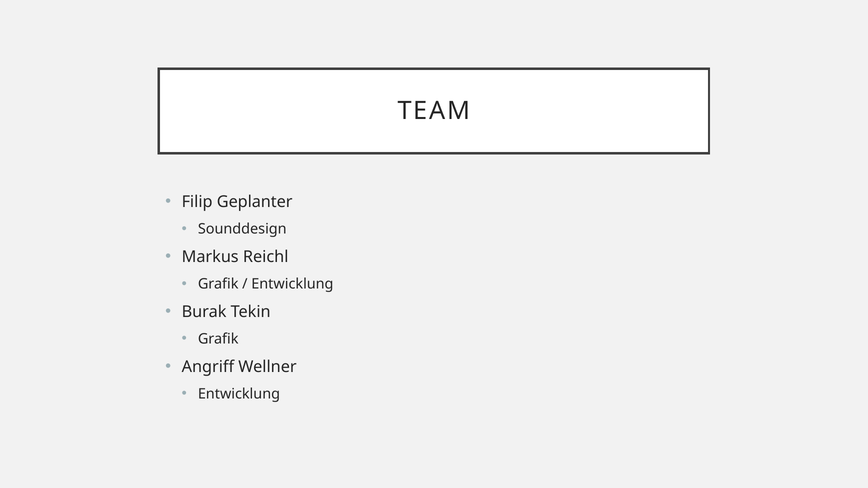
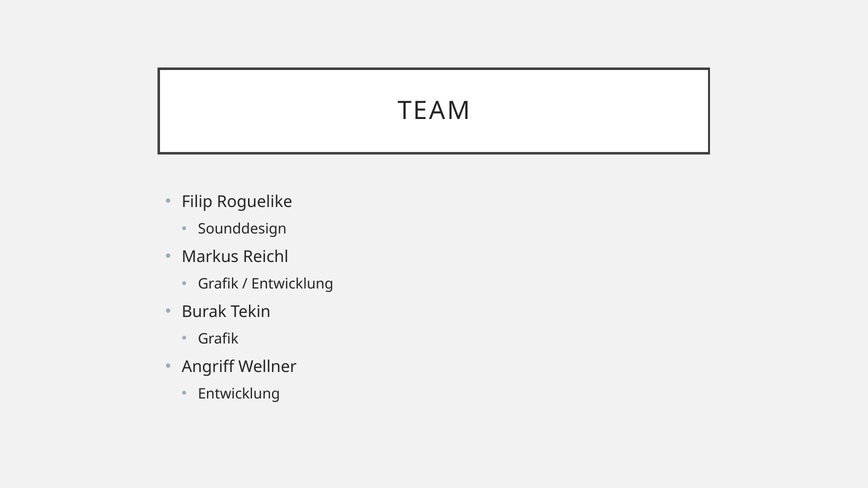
Geplanter: Geplanter -> Roguelike (255, 202)
